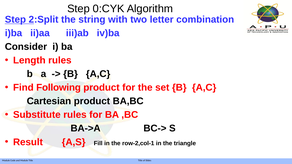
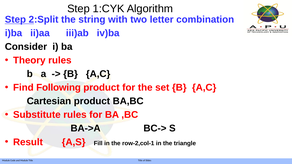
0:CYK: 0:CYK -> 1:CYK (109, 9)
Length: Length -> Theory (29, 60)
